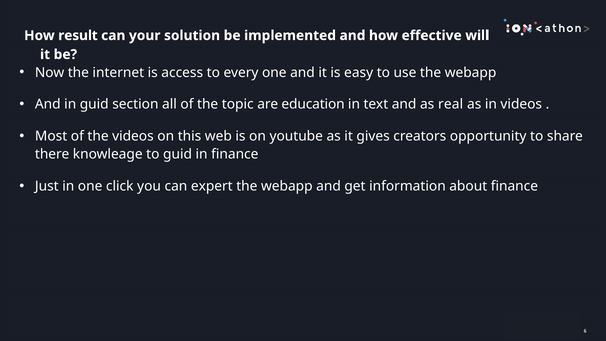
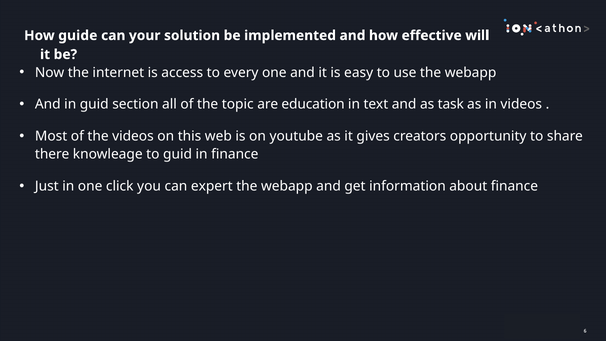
result: result -> guide (78, 36)
real: real -> task (451, 104)
